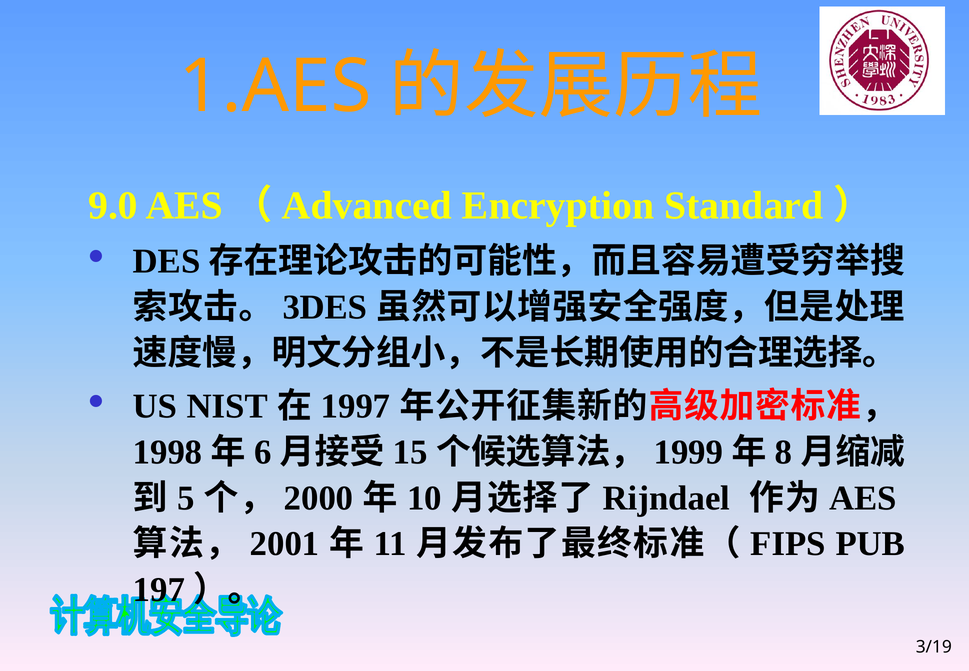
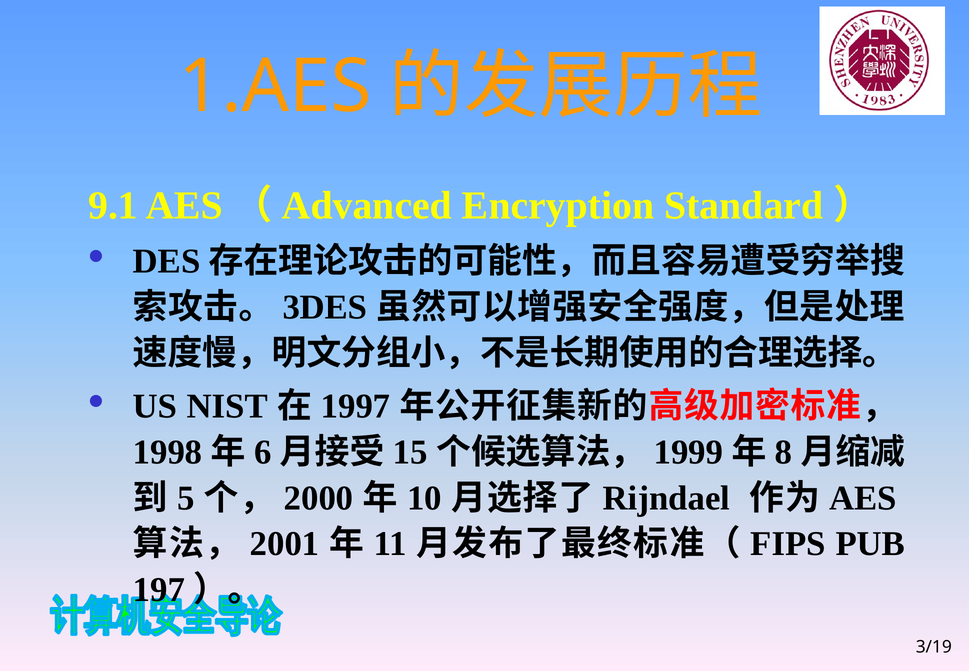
9.0: 9.0 -> 9.1 (113, 206)
